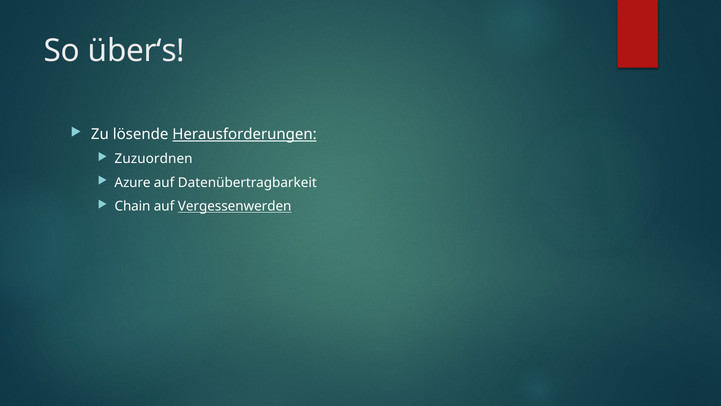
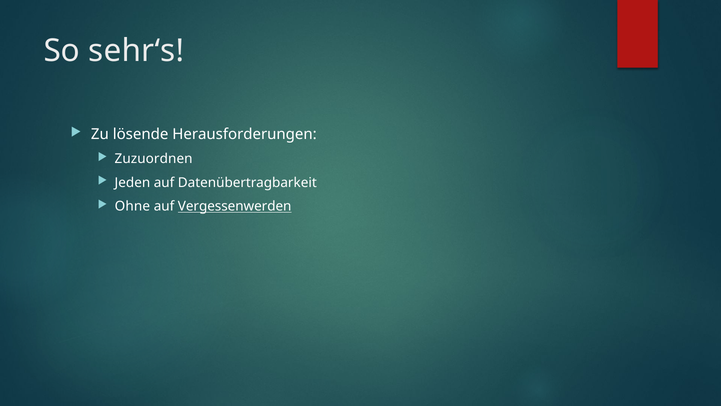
über‘s: über‘s -> sehr‘s (136, 51)
Herausforderungen underline: present -> none (245, 134)
Azure: Azure -> Jeden (132, 182)
Chain: Chain -> Ohne (132, 206)
